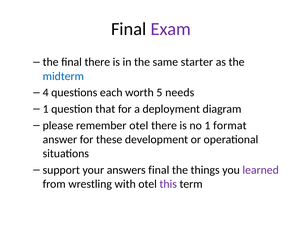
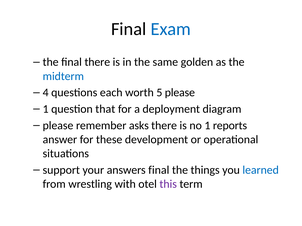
Exam colour: purple -> blue (171, 29)
starter: starter -> golden (197, 62)
5 needs: needs -> please (180, 93)
remember otel: otel -> asks (139, 126)
format: format -> reports (230, 126)
learned colour: purple -> blue (261, 170)
